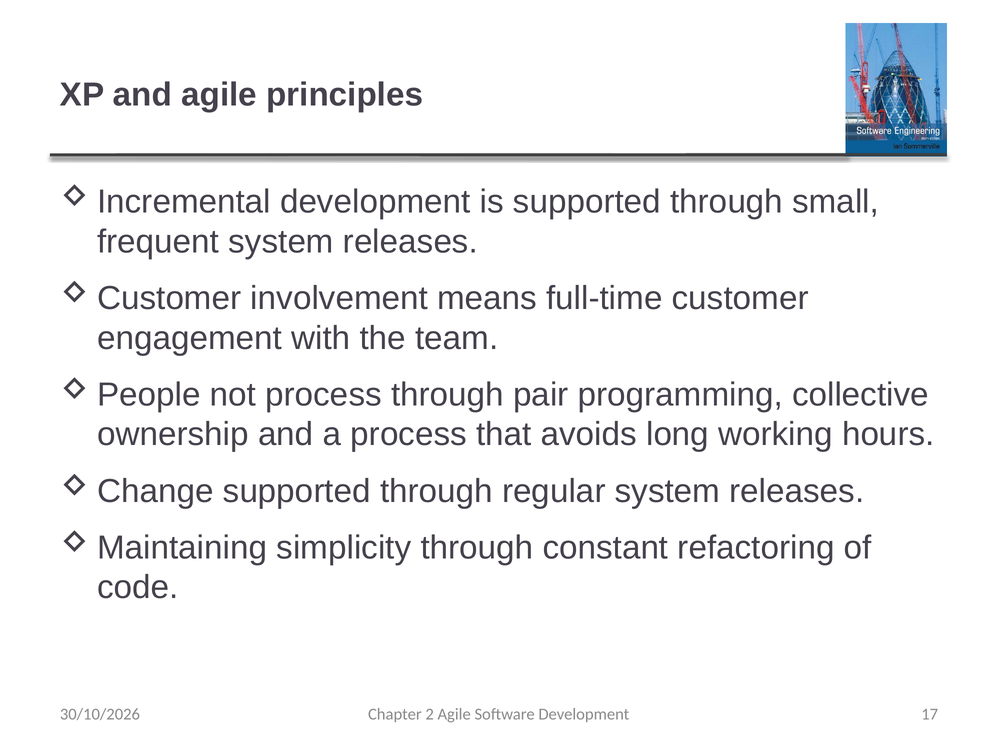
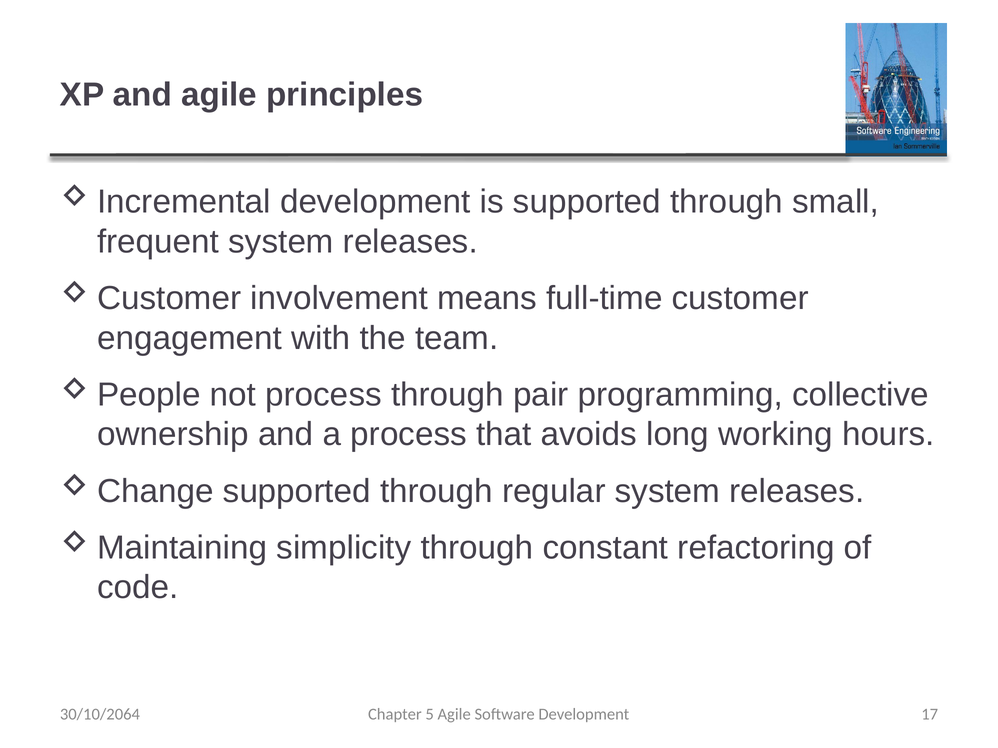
30/10/2026: 30/10/2026 -> 30/10/2064 (100, 715)
2: 2 -> 5 (430, 715)
